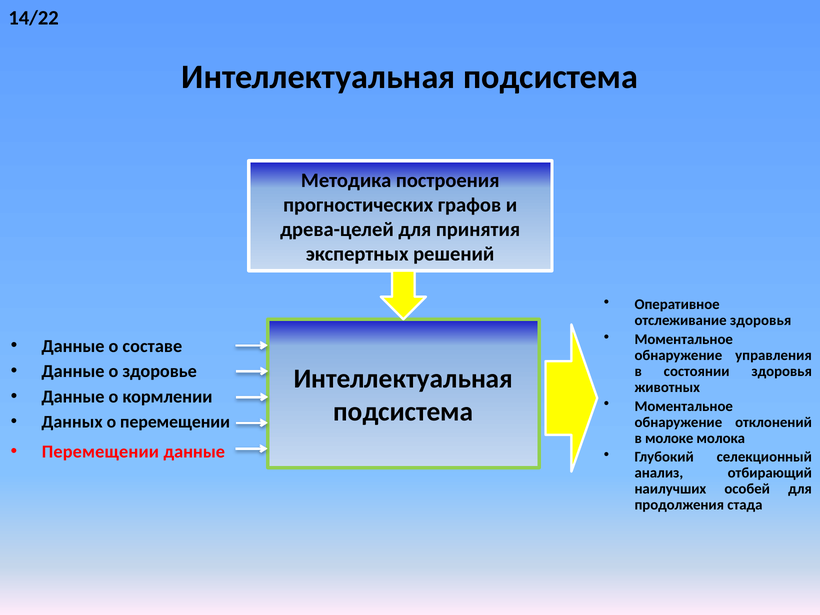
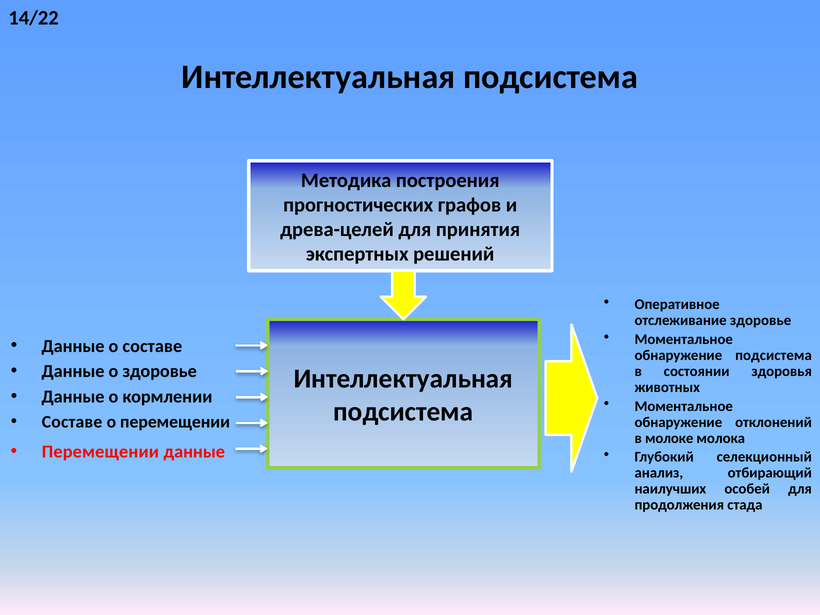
отслеживание здоровья: здоровья -> здоровье (761, 320)
обнаружение управления: управления -> подсистема (773, 355)
Данных: Данных -> Составе (72, 422)
